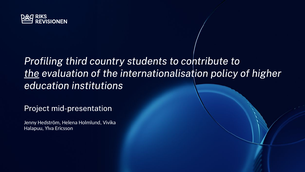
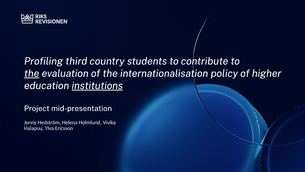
institutions underline: none -> present (97, 85)
